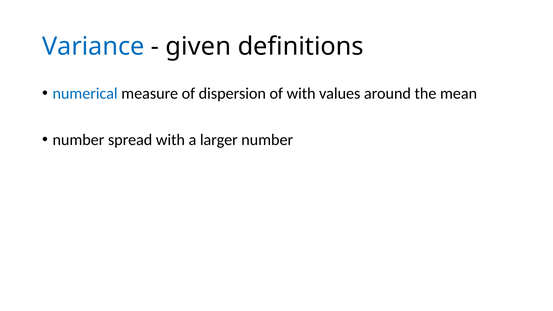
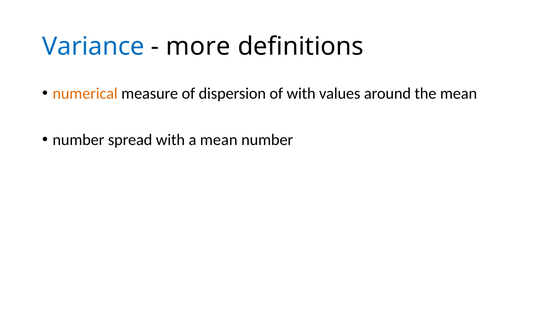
given: given -> more (198, 46)
numerical colour: blue -> orange (85, 93)
a larger: larger -> mean (219, 140)
